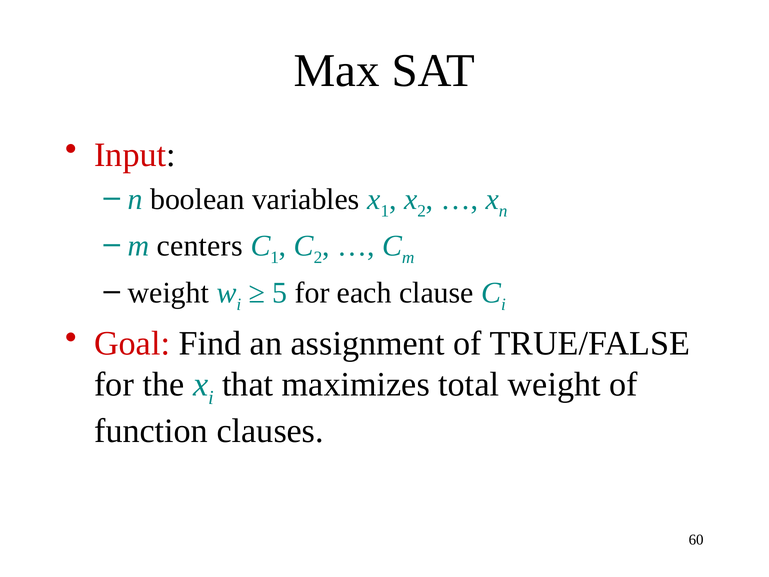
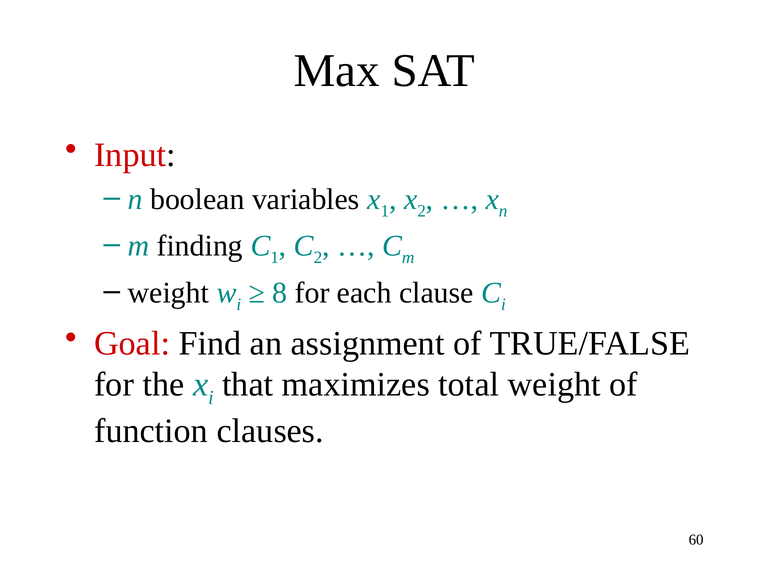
centers: centers -> finding (200, 246)
5: 5 -> 8 (280, 293)
